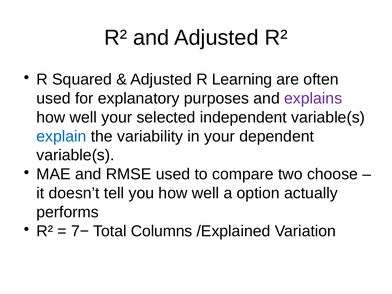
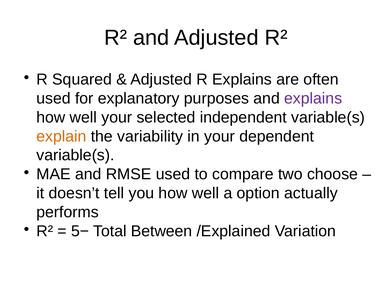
R Learning: Learning -> Explains (242, 79)
explain colour: blue -> orange (61, 136)
7−: 7− -> 5− (80, 231)
Columns: Columns -> Between (162, 231)
